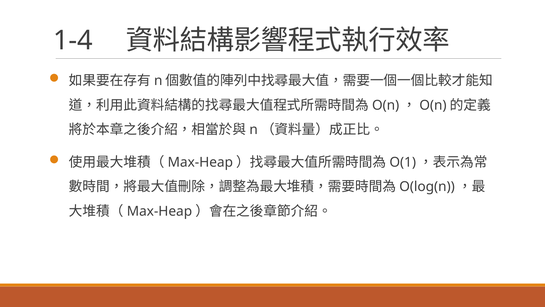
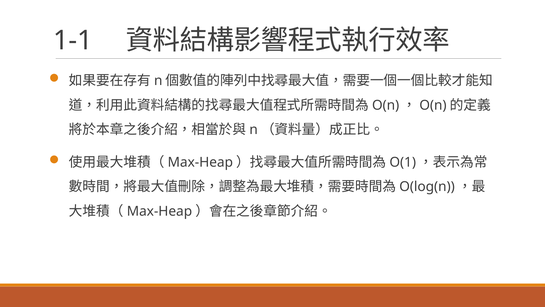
1-4: 1-4 -> 1-1 (73, 40)
